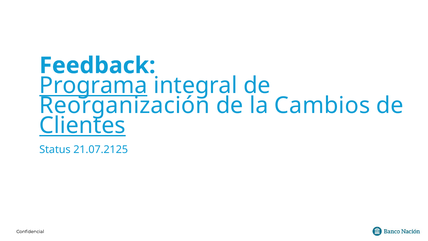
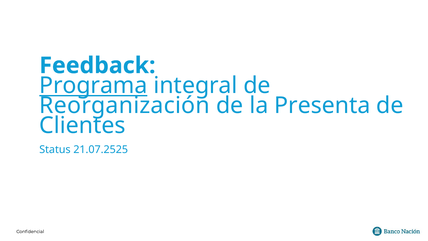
Cambios: Cambios -> Presenta (322, 105)
Clientes underline: present -> none (82, 126)
21.07.2125: 21.07.2125 -> 21.07.2525 (101, 149)
